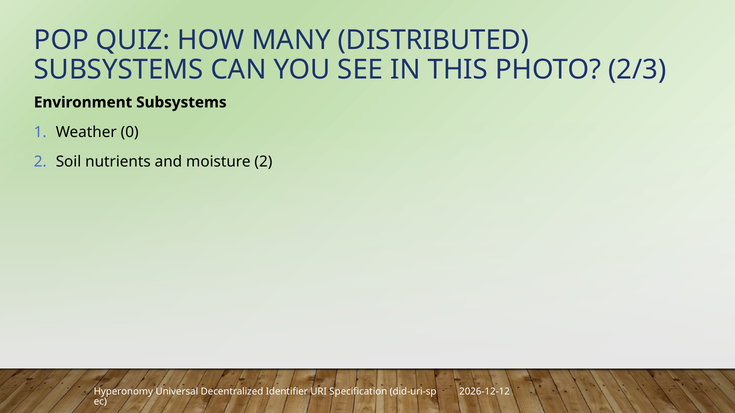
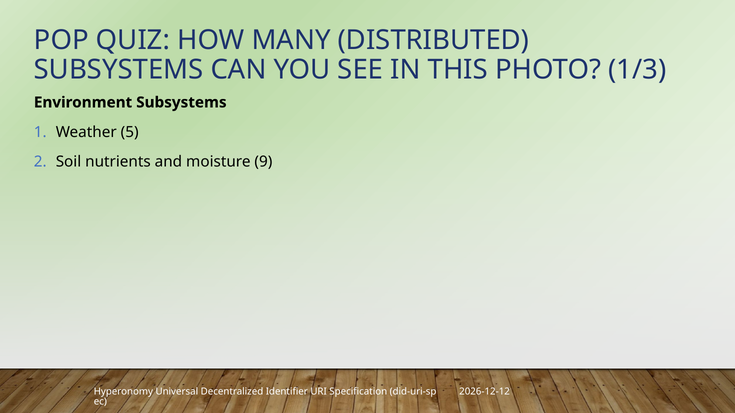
2/3: 2/3 -> 1/3 (637, 70)
0: 0 -> 5 (130, 132)
moisture 2: 2 -> 9 (263, 162)
